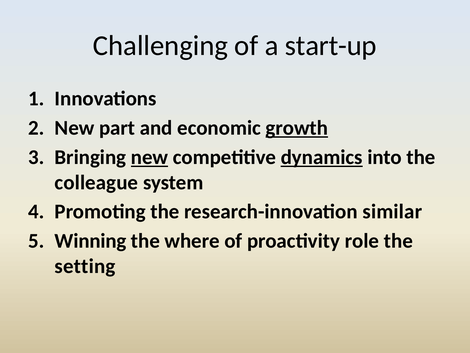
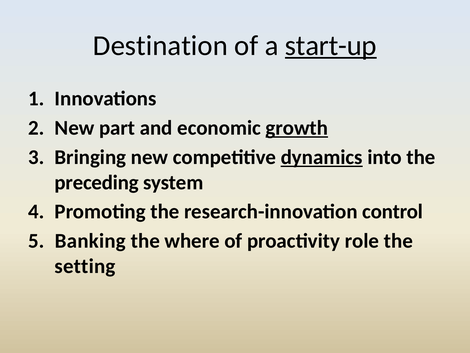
Challenging: Challenging -> Destination (160, 45)
start-up underline: none -> present (331, 45)
new underline: present -> none (150, 157)
colleague: colleague -> preceding (97, 182)
similar: similar -> control (393, 211)
Winning: Winning -> Banking (90, 241)
